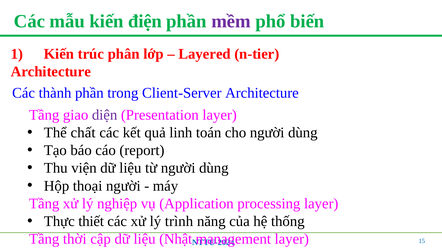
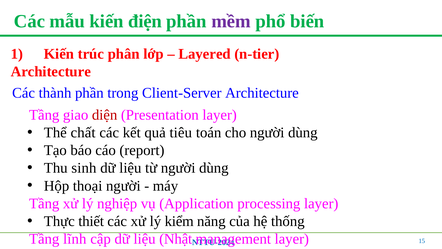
diện colour: purple -> red (105, 115)
linh: linh -> tiêu (181, 132)
viện: viện -> sinh (84, 168)
trình: trình -> kiểm (179, 221)
thời: thời -> lĩnh (75, 239)
